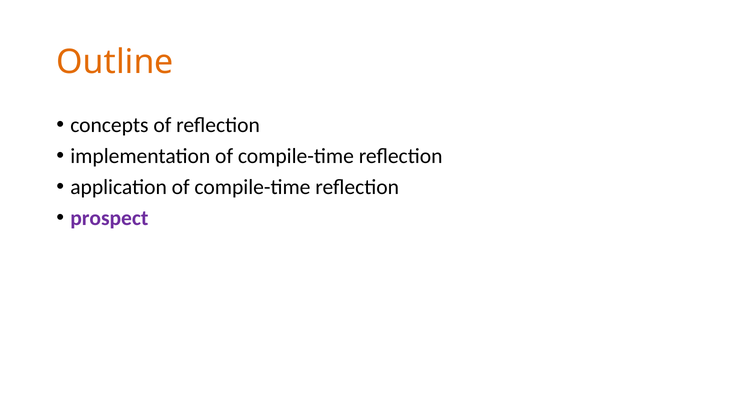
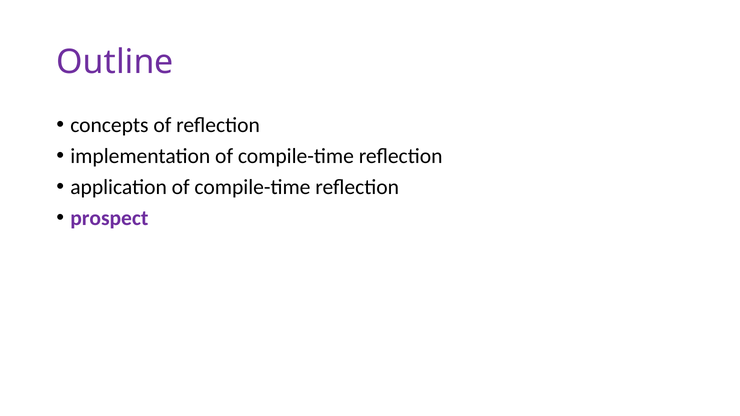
Outline colour: orange -> purple (115, 62)
